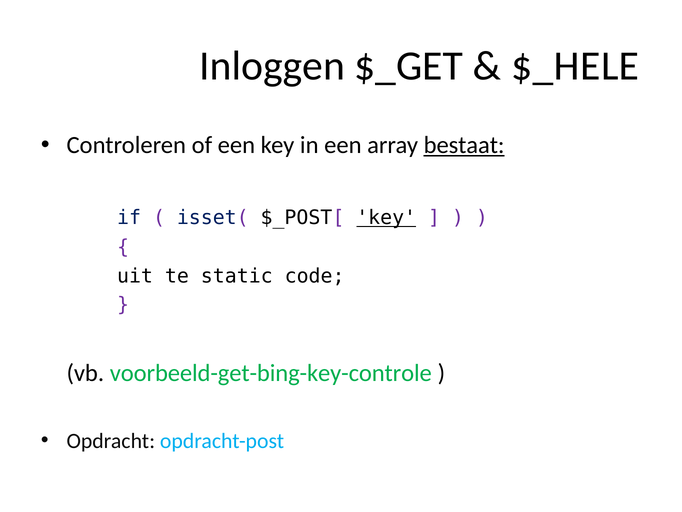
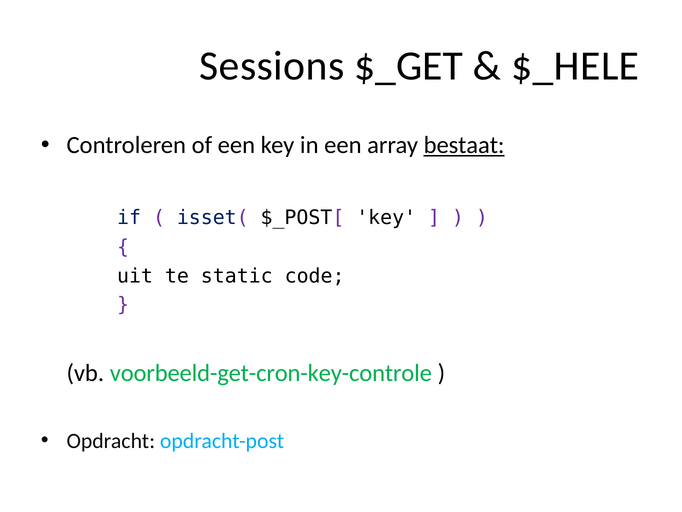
Inloggen: Inloggen -> Sessions (272, 66)
key underline: present -> none (386, 218)
voorbeeld-get-bing-key-controle: voorbeeld-get-bing-key-controle -> voorbeeld-get-cron-key-controle (271, 373)
